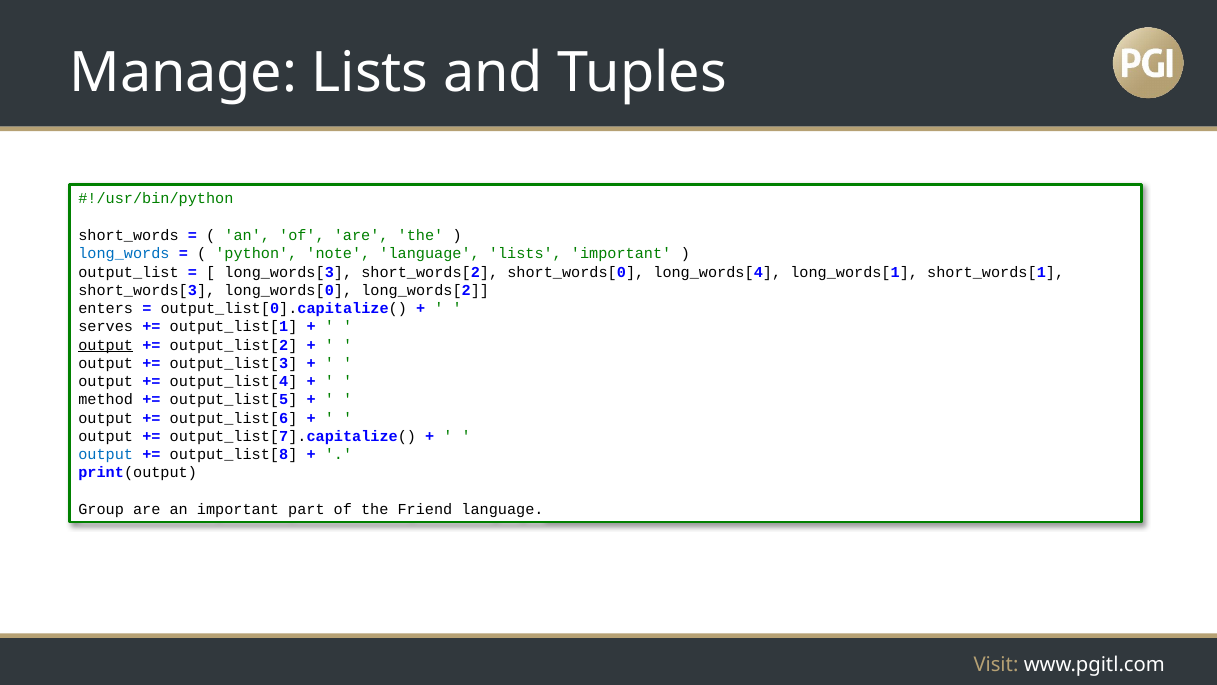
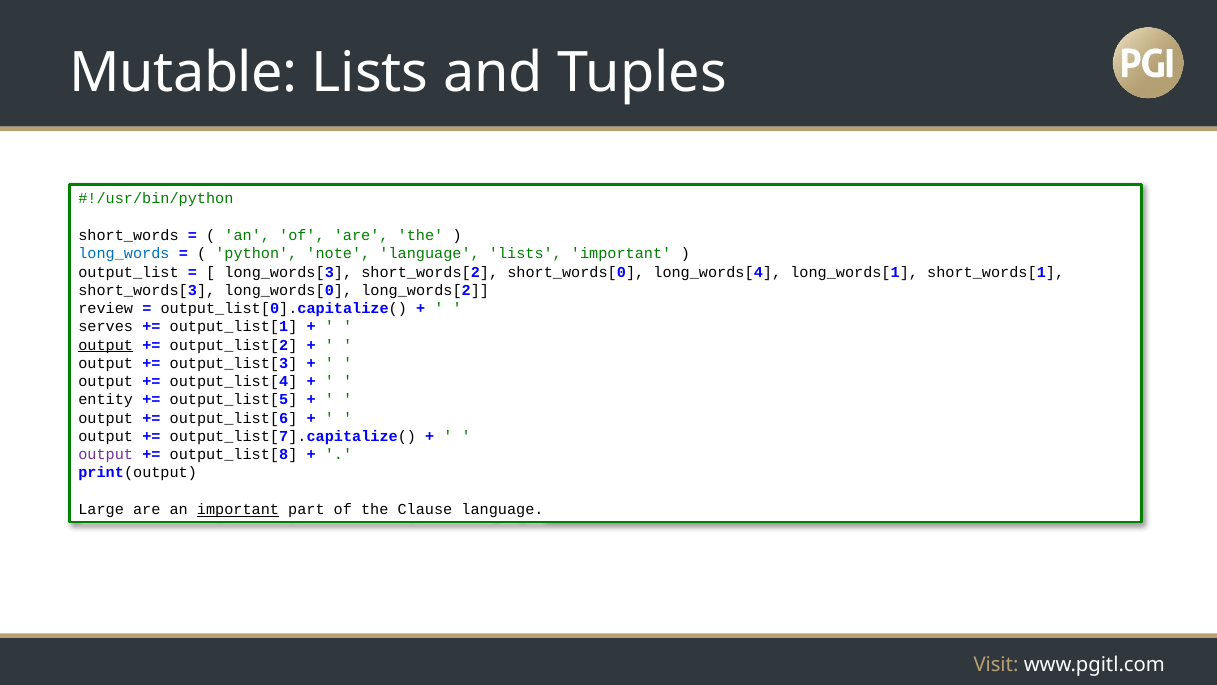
Manage: Manage -> Mutable (184, 73)
enters: enters -> review (106, 308)
method: method -> entity (106, 400)
output colour: blue -> purple (106, 454)
Group: Group -> Large (101, 509)
important underline: none -> present (238, 509)
Friend: Friend -> Clause (425, 509)
